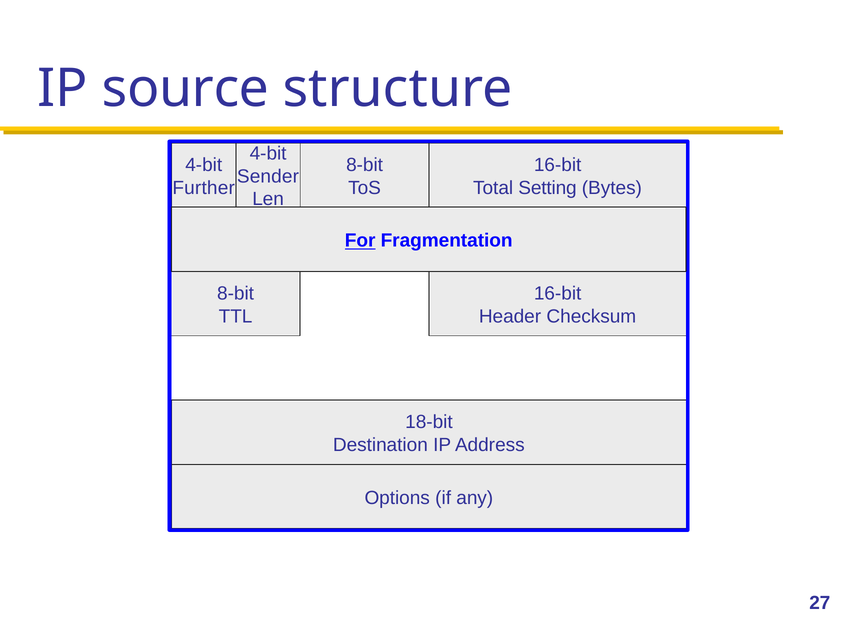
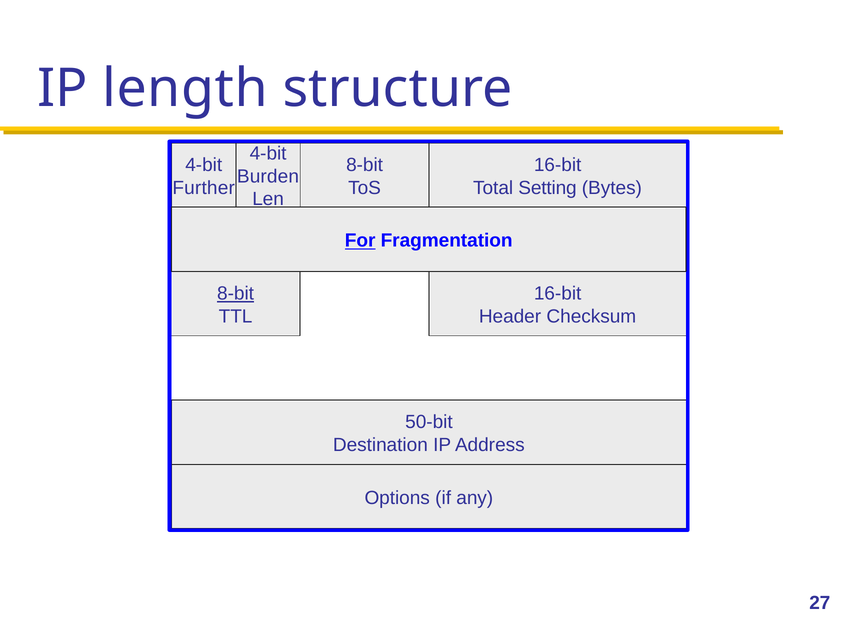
source: source -> length (185, 89)
Sender: Sender -> Burden (268, 176)
8-bit underline: none -> present (236, 294)
18-bit: 18-bit -> 50-bit (429, 422)
